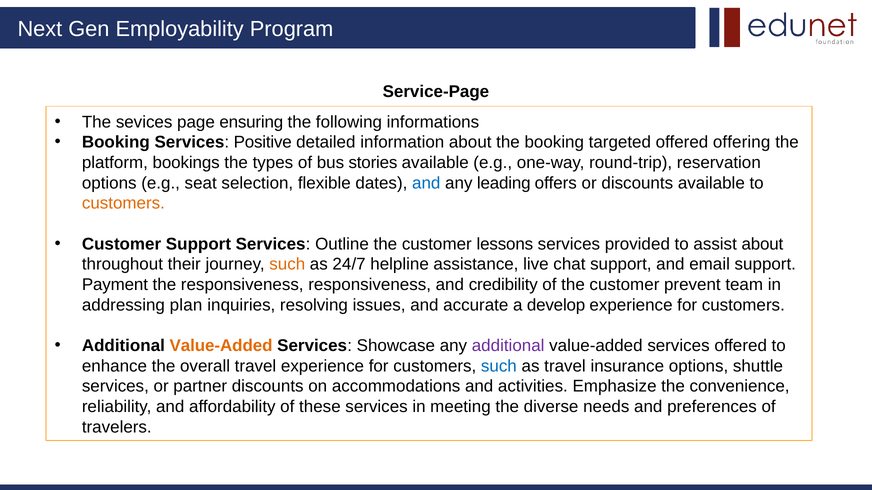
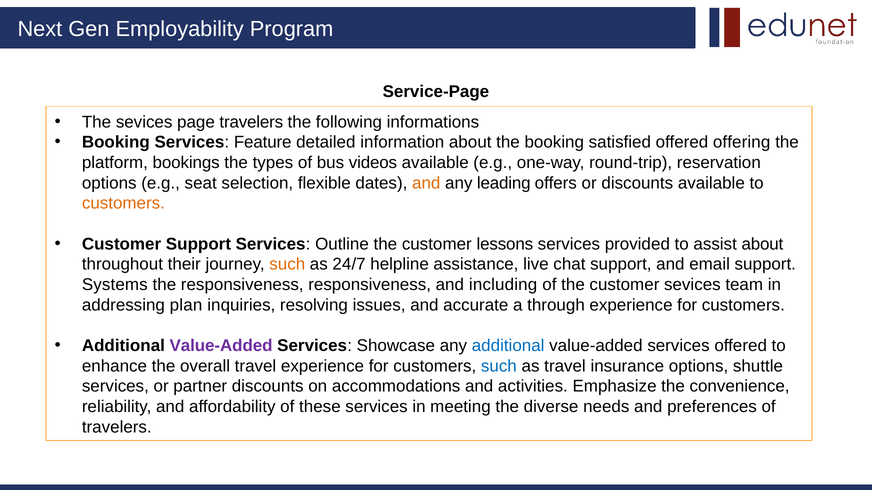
page ensuring: ensuring -> travelers (251, 122)
Positive: Positive -> Feature (263, 142)
targeted: targeted -> satisfied (620, 142)
stories: stories -> videos (373, 163)
and colour: blue -> orange (426, 183)
Payment: Payment -> Systems (115, 285)
credibility: credibility -> including (503, 285)
customer prevent: prevent -> sevices (692, 285)
develop: develop -> through (556, 305)
Value-Added colour: orange -> purple (221, 346)
additional colour: purple -> blue (508, 346)
